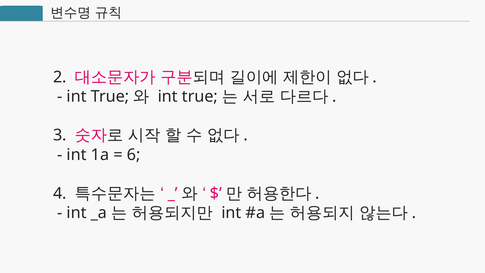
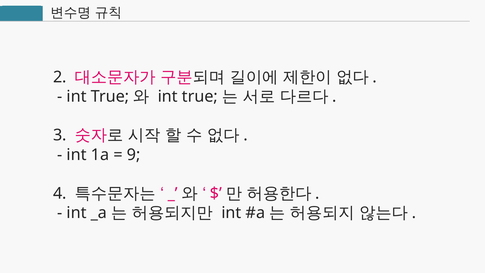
6: 6 -> 9 (134, 155)
